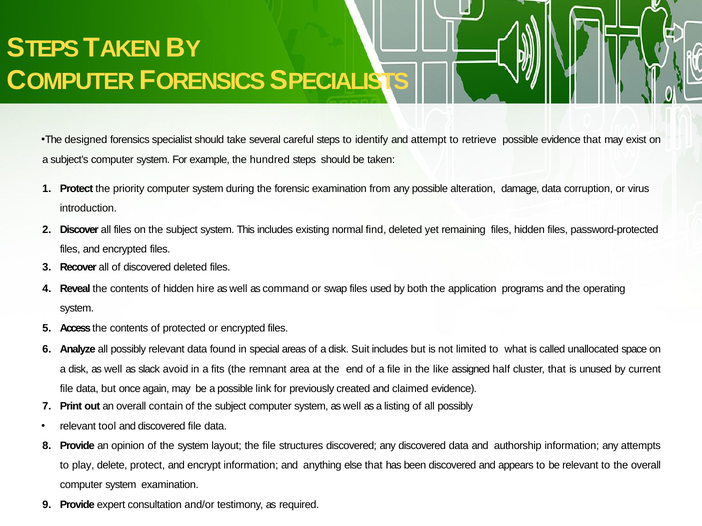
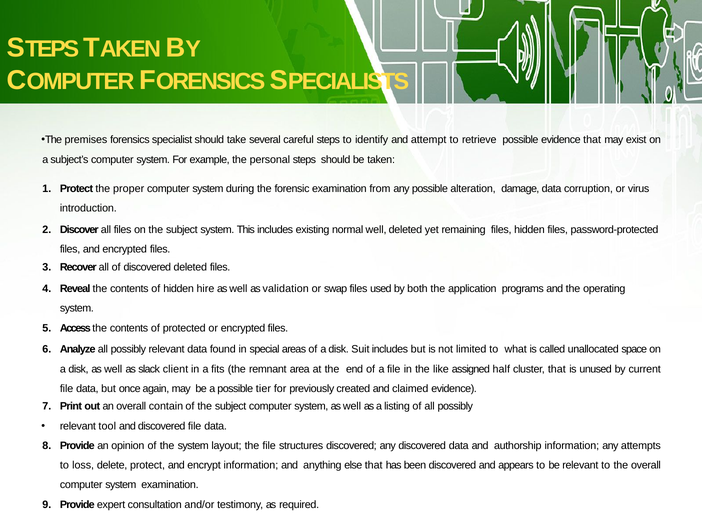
designed: designed -> premises (86, 140)
hundred: hundred -> personal (270, 160)
priority: priority -> proper (129, 189)
normal find: find -> well (376, 230)
command: command -> validation (286, 289)
avoid: avoid -> client (176, 369)
link: link -> tier (263, 389)
play: play -> loss (83, 466)
